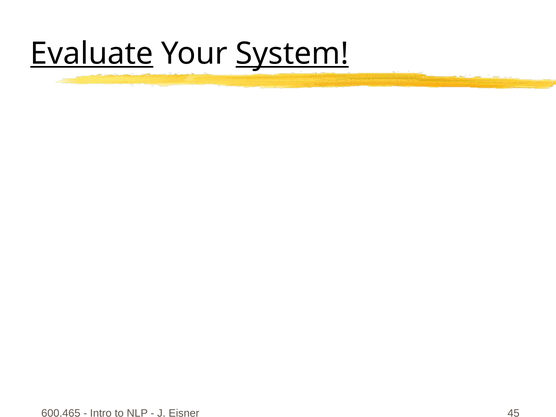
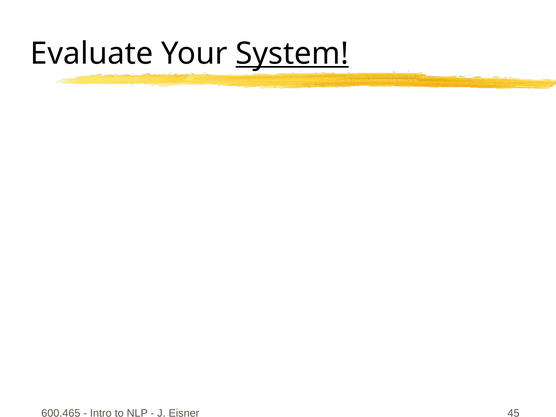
Evaluate underline: present -> none (92, 54)
